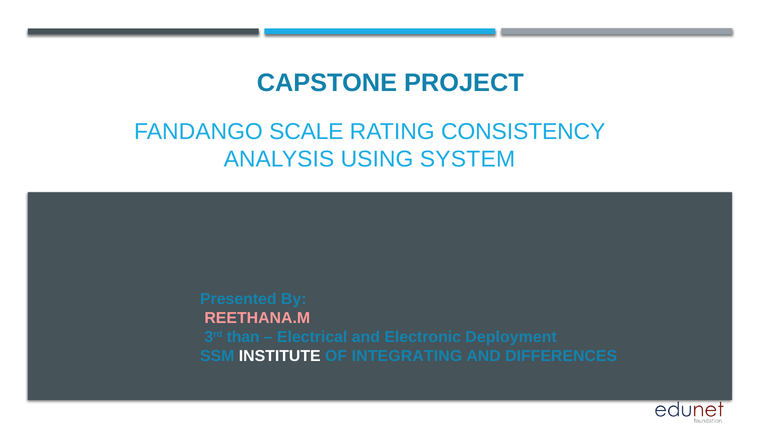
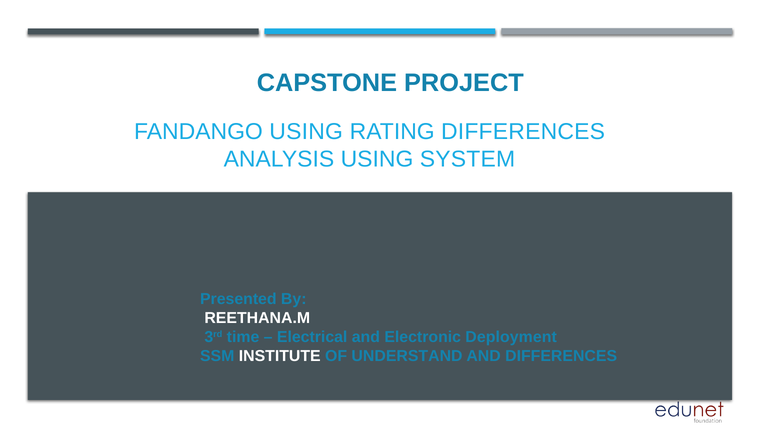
FANDANGO SCALE: SCALE -> USING (306, 132)
RATING CONSISTENCY: CONSISTENCY -> DIFFERENCES (523, 132)
REETHANA.M colour: pink -> white (257, 318)
than: than -> time (243, 337)
INTEGRATING: INTEGRATING -> UNDERSTAND (407, 356)
